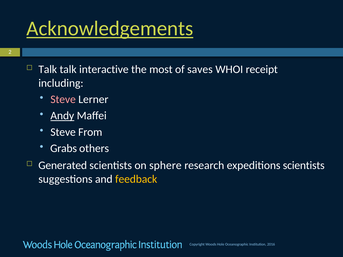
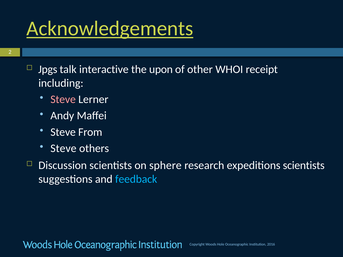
Talk: Talk -> Jpgs (48, 69)
most: most -> upon (161, 69)
saves: saves -> other (200, 69)
Andy underline: present -> none (62, 116)
Grabs: Grabs -> Steve (63, 148)
Generated: Generated -> Discussion (63, 166)
feedback colour: yellow -> light blue (136, 179)
